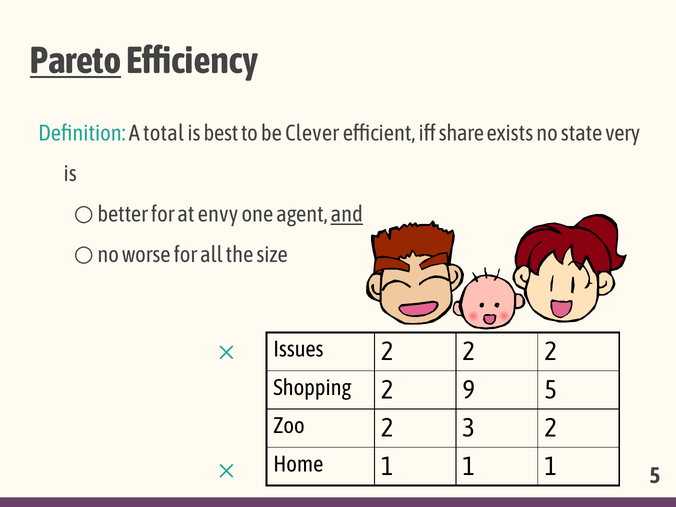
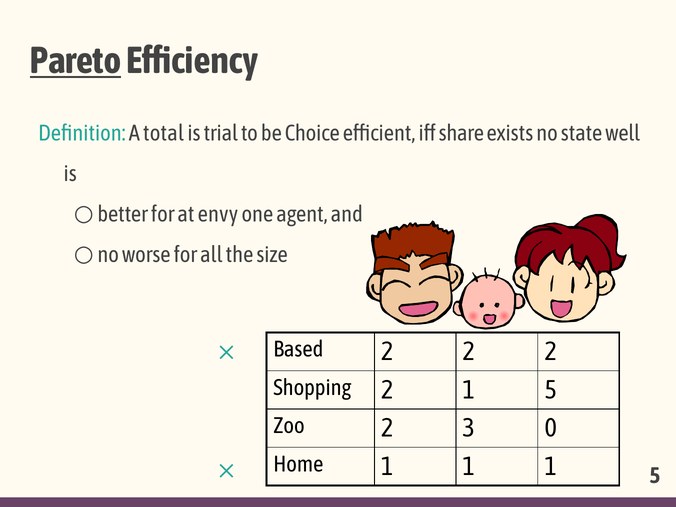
best: best -> trial (221, 133)
Clever: Clever -> Choice (312, 133)
very: very -> well (623, 133)
and underline: present -> none (347, 214)
Issues: Issues -> Based (298, 349)
2 9: 9 -> 1 (469, 390)
3 2: 2 -> 0 (551, 428)
